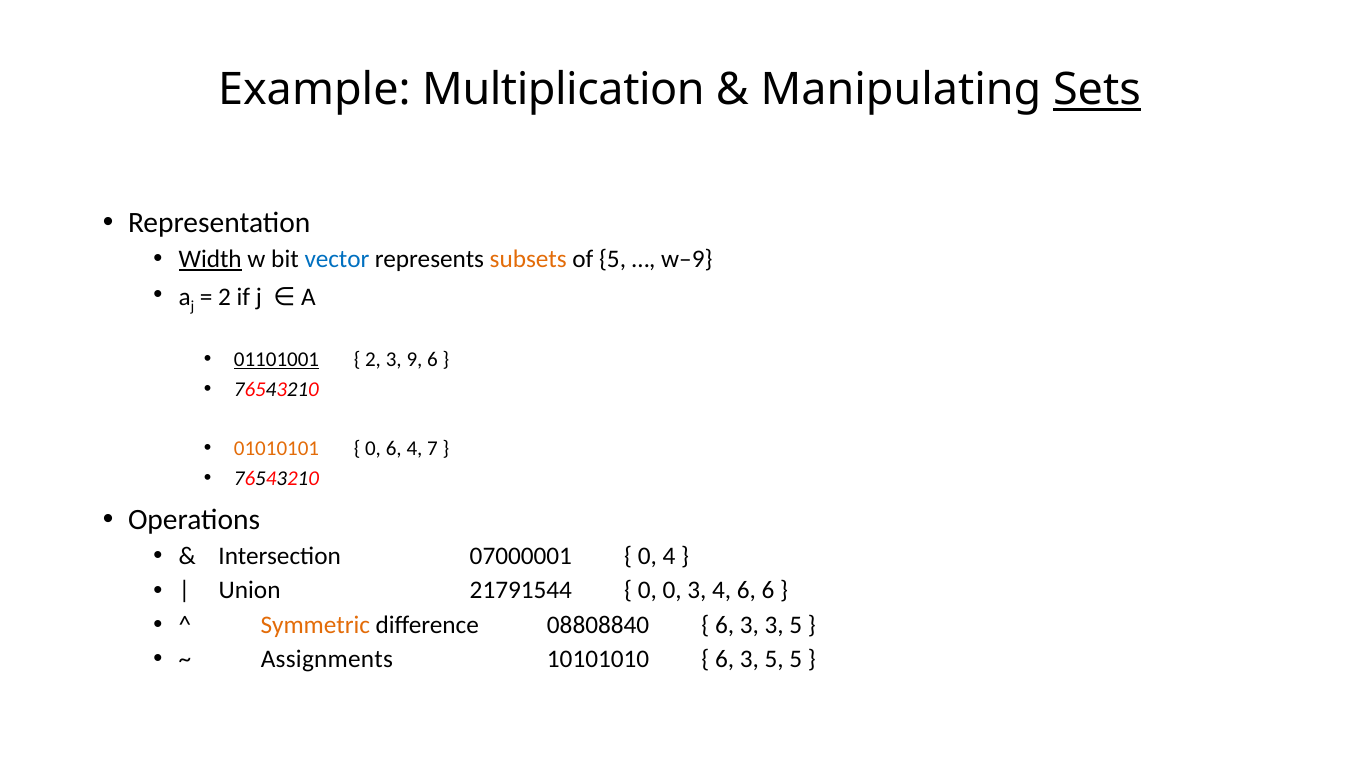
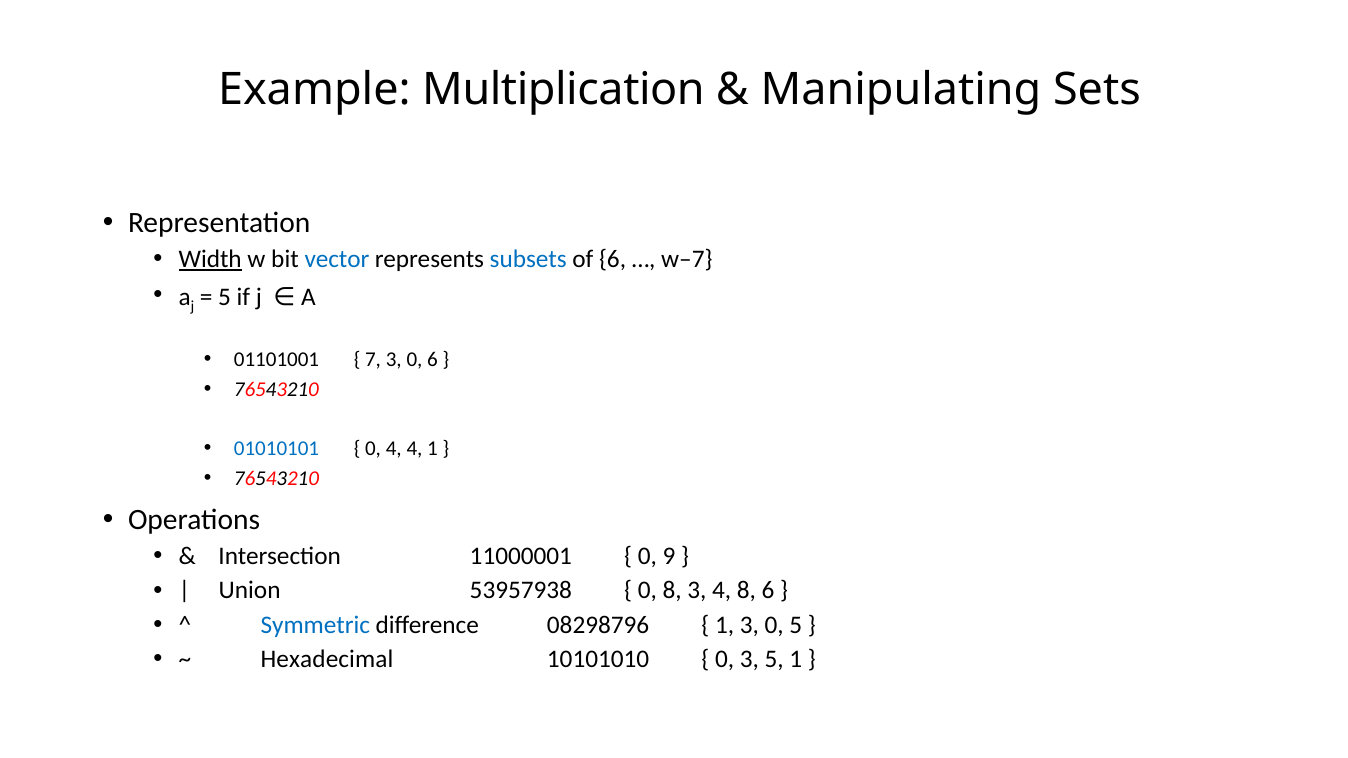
Sets underline: present -> none (1097, 90)
subsets colour: orange -> blue (528, 259)
of 5: 5 -> 6 (613, 259)
w–9: w–9 -> w–7 (687, 259)
2: 2 -> 5 (225, 297)
01101001 underline: present -> none (277, 360)
2: 2 -> 7 (373, 360)
9: 9 -> 0 (414, 360)
01010101 colour: orange -> blue (277, 449)
0 6: 6 -> 4 (394, 449)
4 7: 7 -> 1 (432, 449)
07000001: 07000001 -> 11000001 (521, 557)
0 4: 4 -> 9 (669, 557)
21791544: 21791544 -> 53957938 (521, 591)
0 0: 0 -> 8 (672, 591)
4 6: 6 -> 8 (746, 591)
Symmetric colour: orange -> blue (315, 625)
08808840: 08808840 -> 08298796 (598, 625)
6: 6 -> 1 (725, 625)
3: 3 -> 0 (774, 625)
Assignments: Assignments -> Hexadecimal (327, 659)
6: 6 -> 0 (725, 659)
5 5: 5 -> 1 (796, 659)
